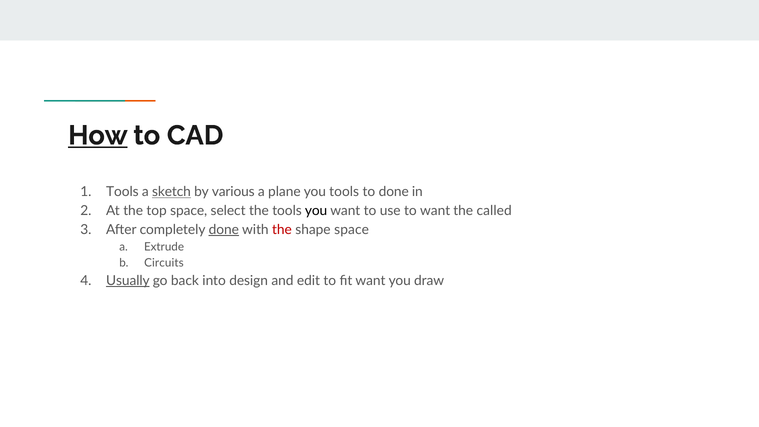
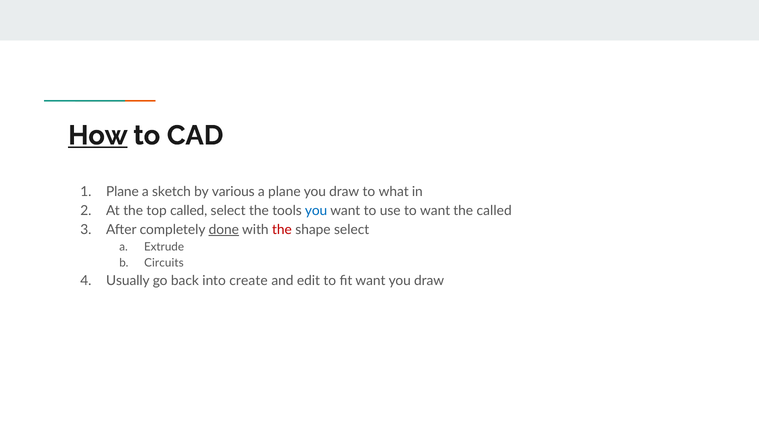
Tools: Tools -> Plane (122, 192)
sketch underline: present -> none (171, 192)
plane you tools: tools -> draw (344, 192)
to done: done -> what (394, 192)
top space: space -> called (189, 211)
you colour: black -> blue (316, 211)
shape space: space -> select (352, 230)
Usually underline: present -> none (128, 281)
design: design -> create (249, 281)
